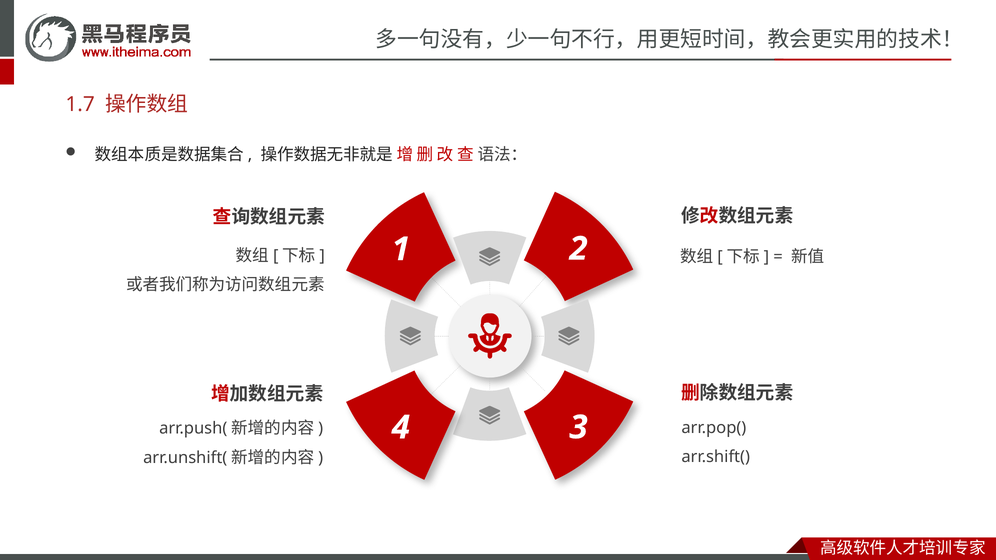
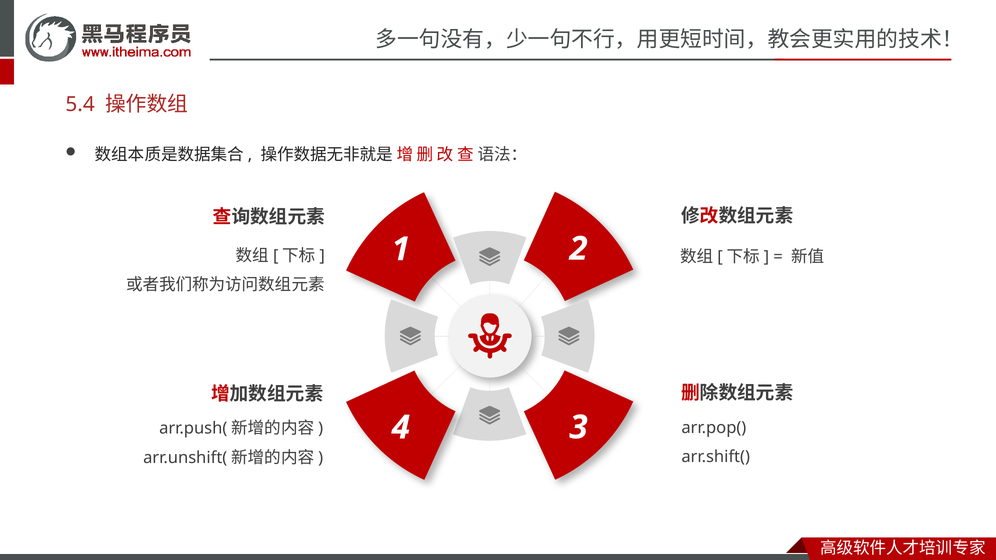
1.7: 1.7 -> 5.4 (80, 104)
